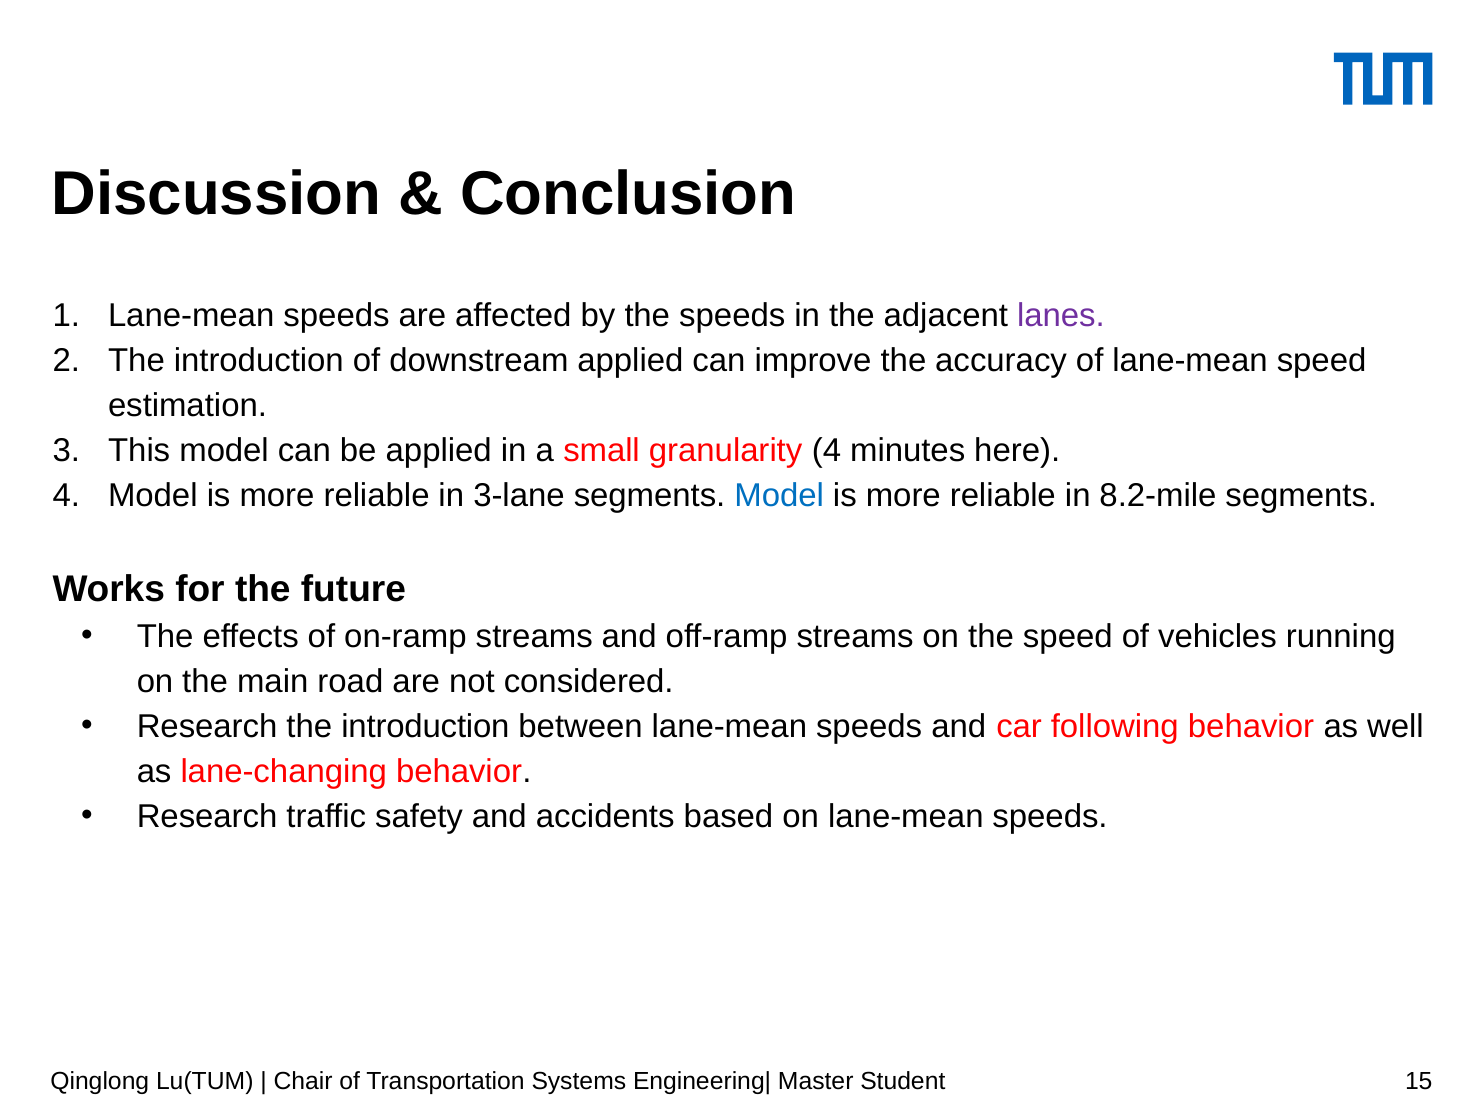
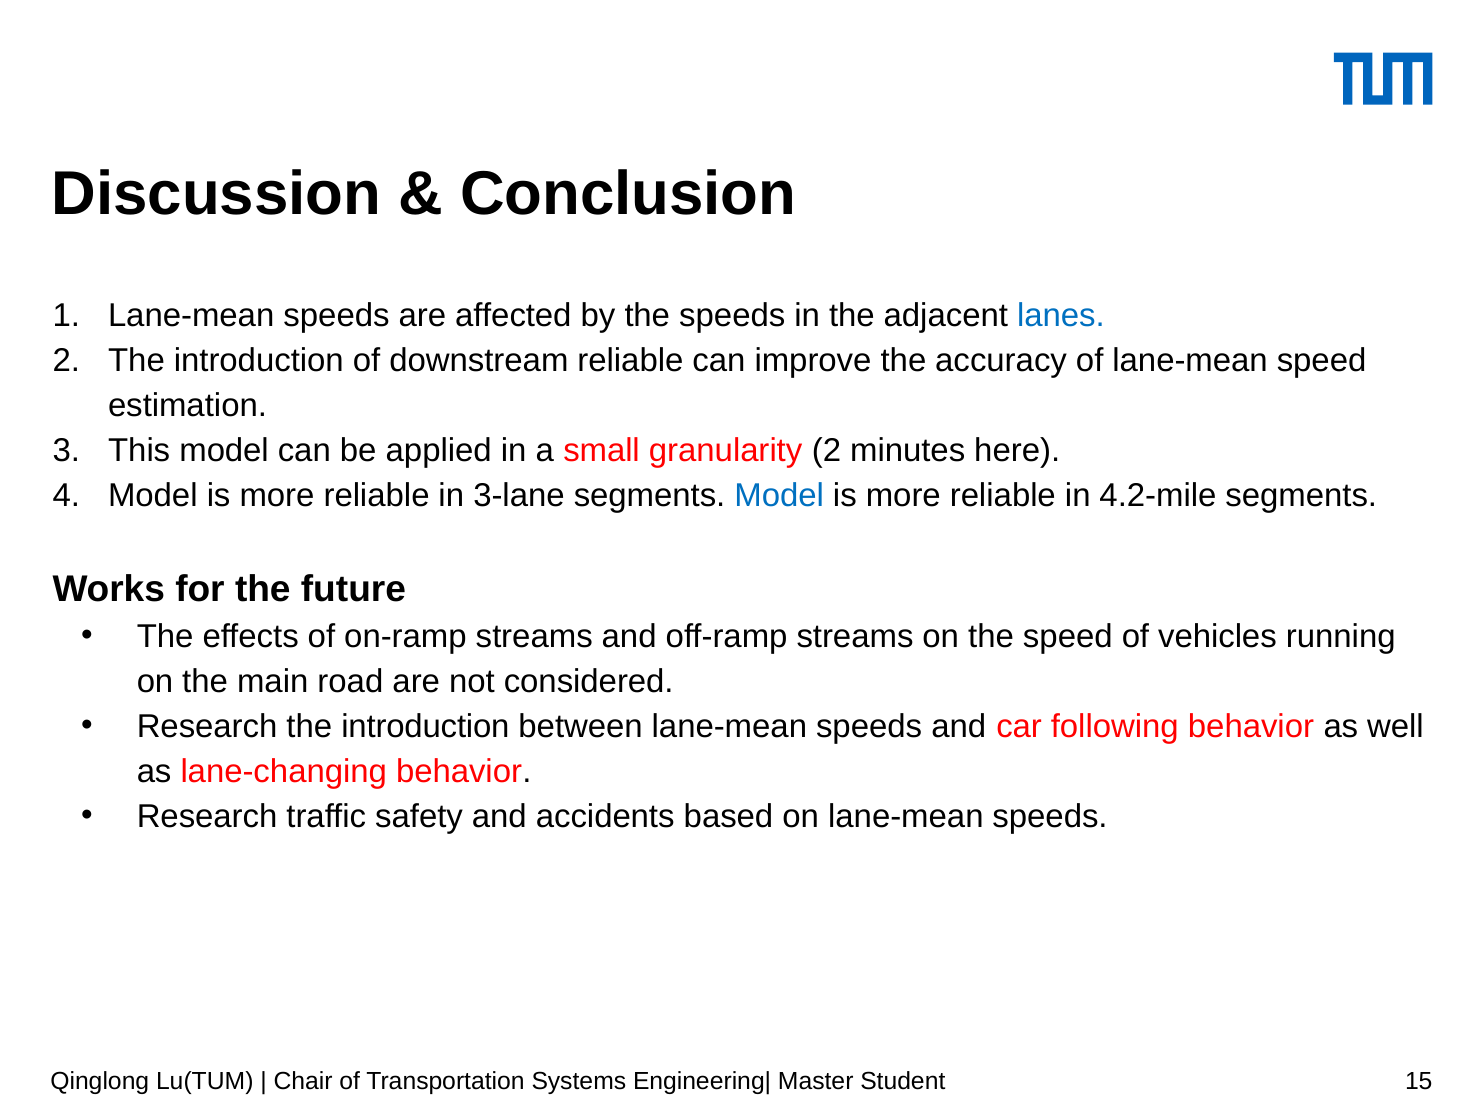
lanes colour: purple -> blue (1061, 315)
downstream applied: applied -> reliable (630, 360)
granularity 4: 4 -> 2 (826, 451)
8.2-mile: 8.2-mile -> 4.2-mile (1158, 496)
